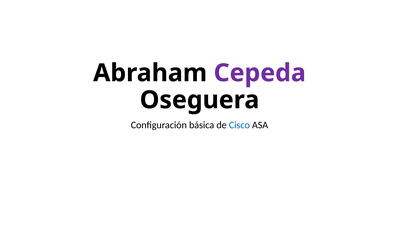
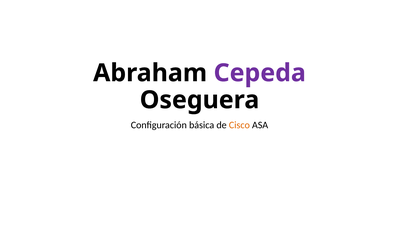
Cisco colour: blue -> orange (239, 125)
